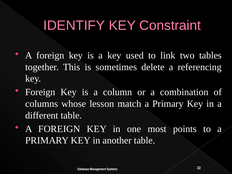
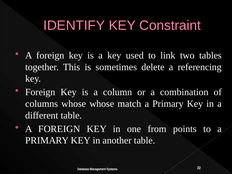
whose lesson: lesson -> whose (102, 104)
most: most -> from (157, 129)
